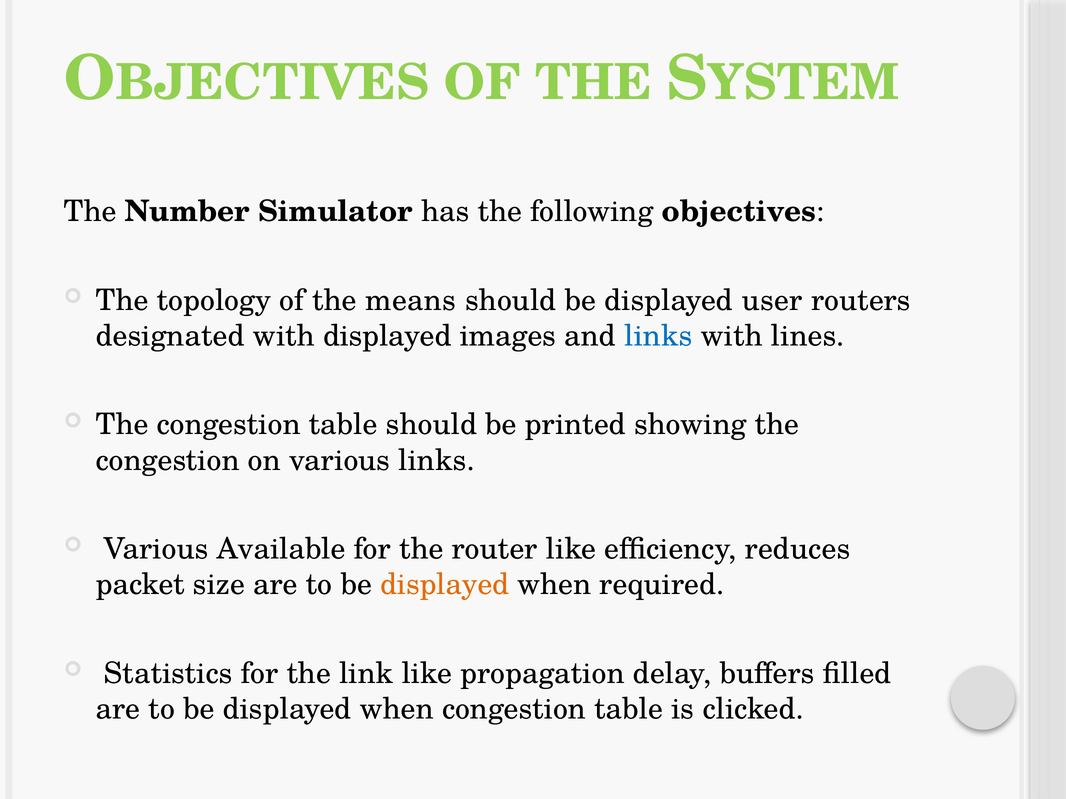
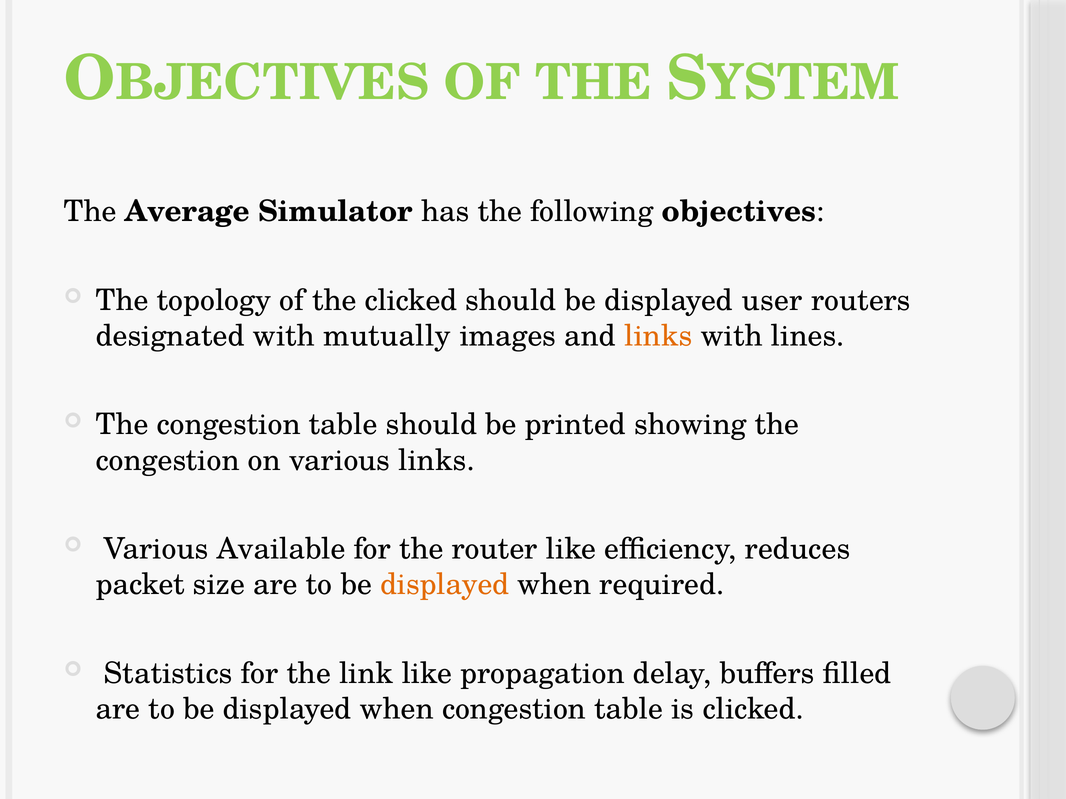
Number: Number -> Average (187, 212)
the means: means -> clicked (411, 301)
with displayed: displayed -> mutually (387, 336)
links colour: blue -> orange (658, 336)
